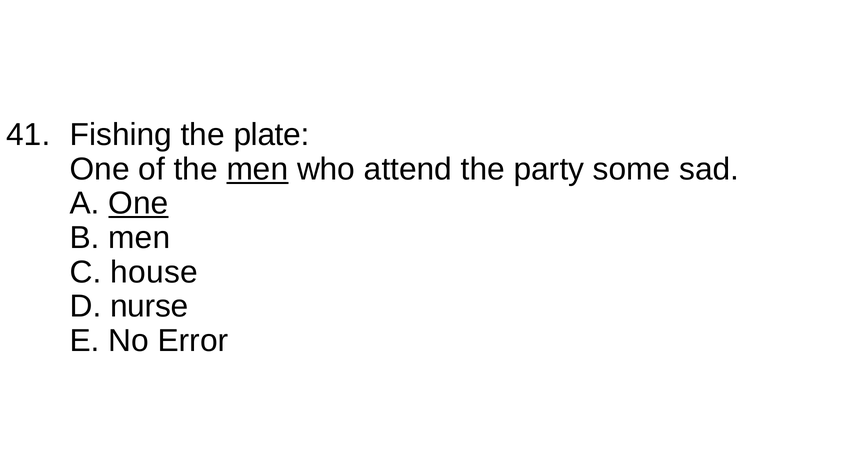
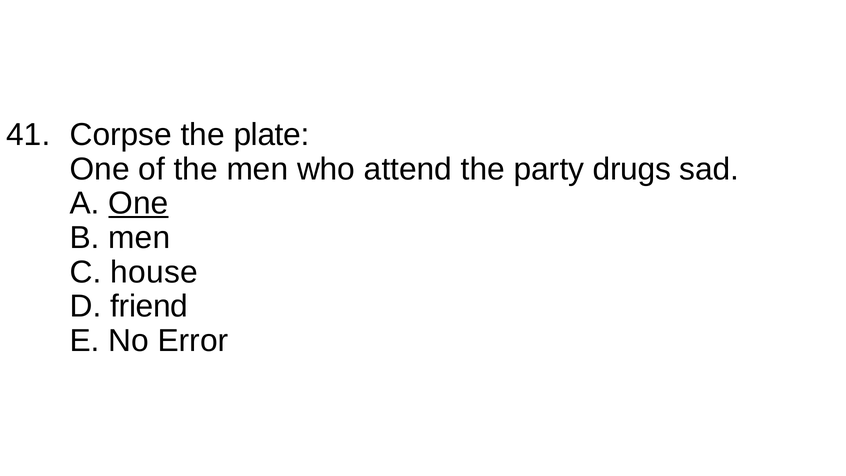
Fishing: Fishing -> Corpse (121, 135)
men underline: present -> none (257, 169)
some: some -> drugs (632, 169)
nurse: nurse -> friend (149, 306)
